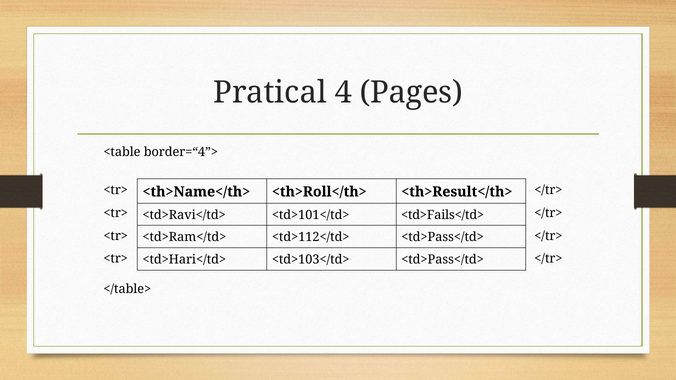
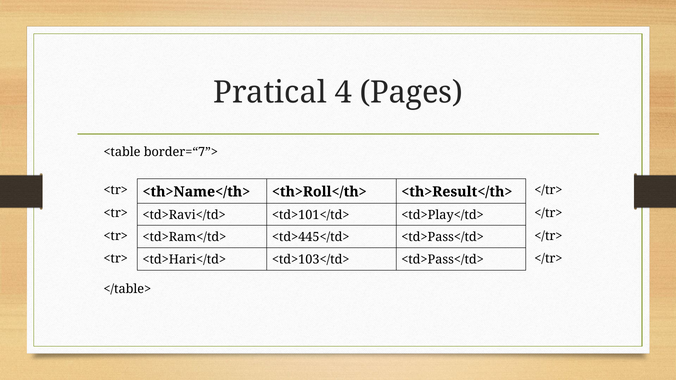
border=“4”>: border=“4”> -> border=“7”> (181, 152)
<td>Fails</td>: <td>Fails</td> -> <td>Play</td> (443, 215)
<td>112</td>: <td>112</td> -> <td>445</td> (311, 237)
